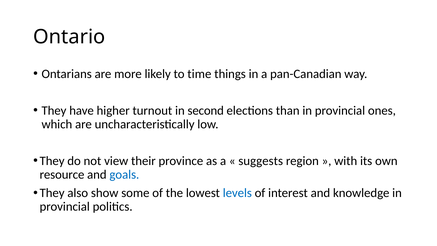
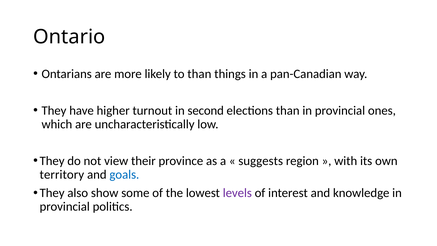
to time: time -> than (199, 74)
resource: resource -> territory (62, 175)
levels colour: blue -> purple (237, 193)
